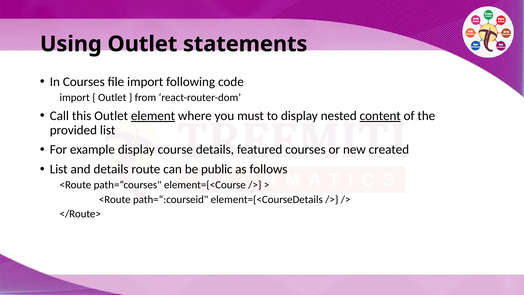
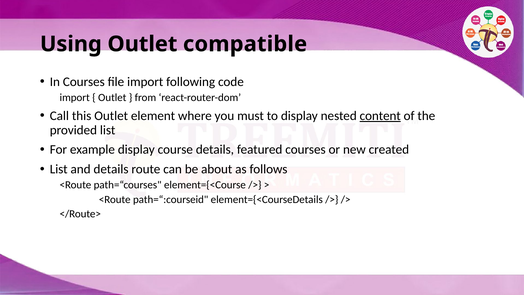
statements: statements -> compatible (245, 44)
element underline: present -> none (153, 116)
public: public -> about (217, 169)
